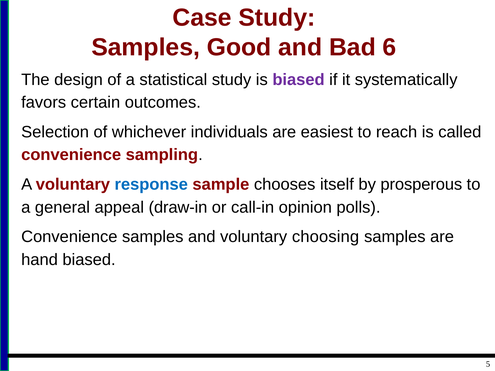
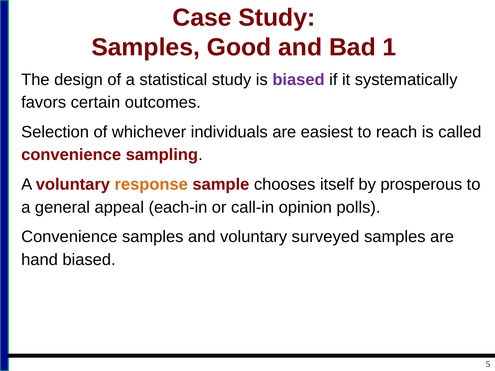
6: 6 -> 1 (389, 48)
response colour: blue -> orange (151, 185)
draw-in: draw-in -> each-in (178, 207)
choosing: choosing -> surveyed (326, 237)
